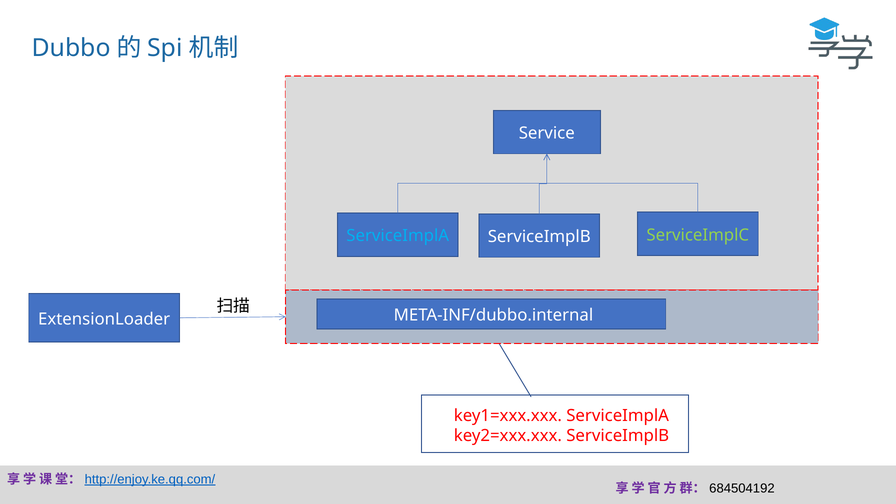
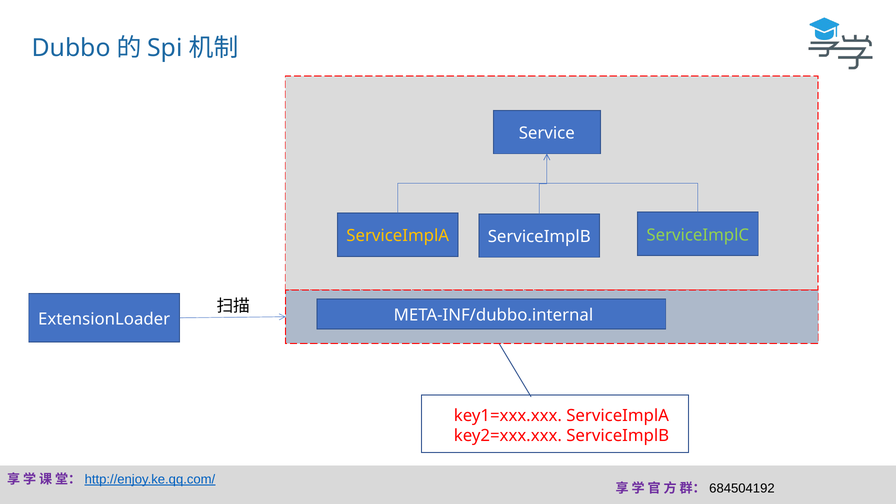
ServiceImplA colour: light blue -> yellow (398, 236)
